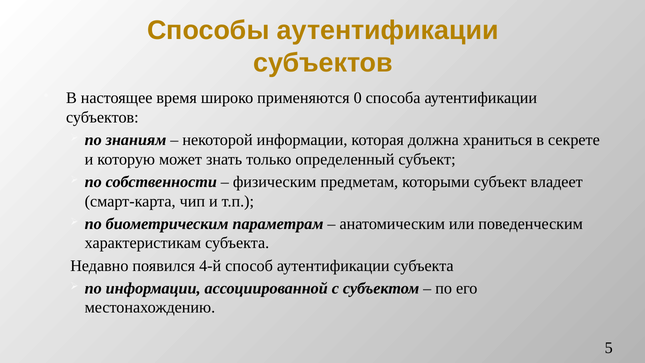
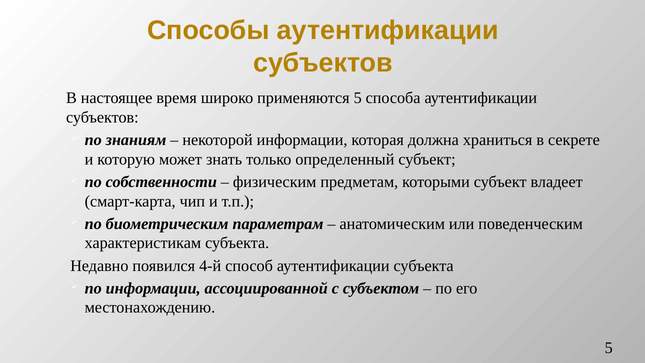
применяются 0: 0 -> 5 (358, 98)
